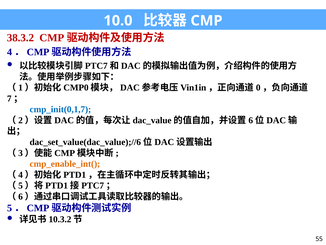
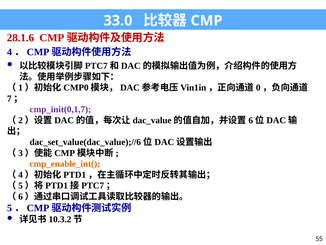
10.0: 10.0 -> 33.0 (118, 21)
38.3.2: 38.3.2 -> 28.1.6 (20, 38)
cmp_init(0,1,7 colour: blue -> purple (60, 109)
